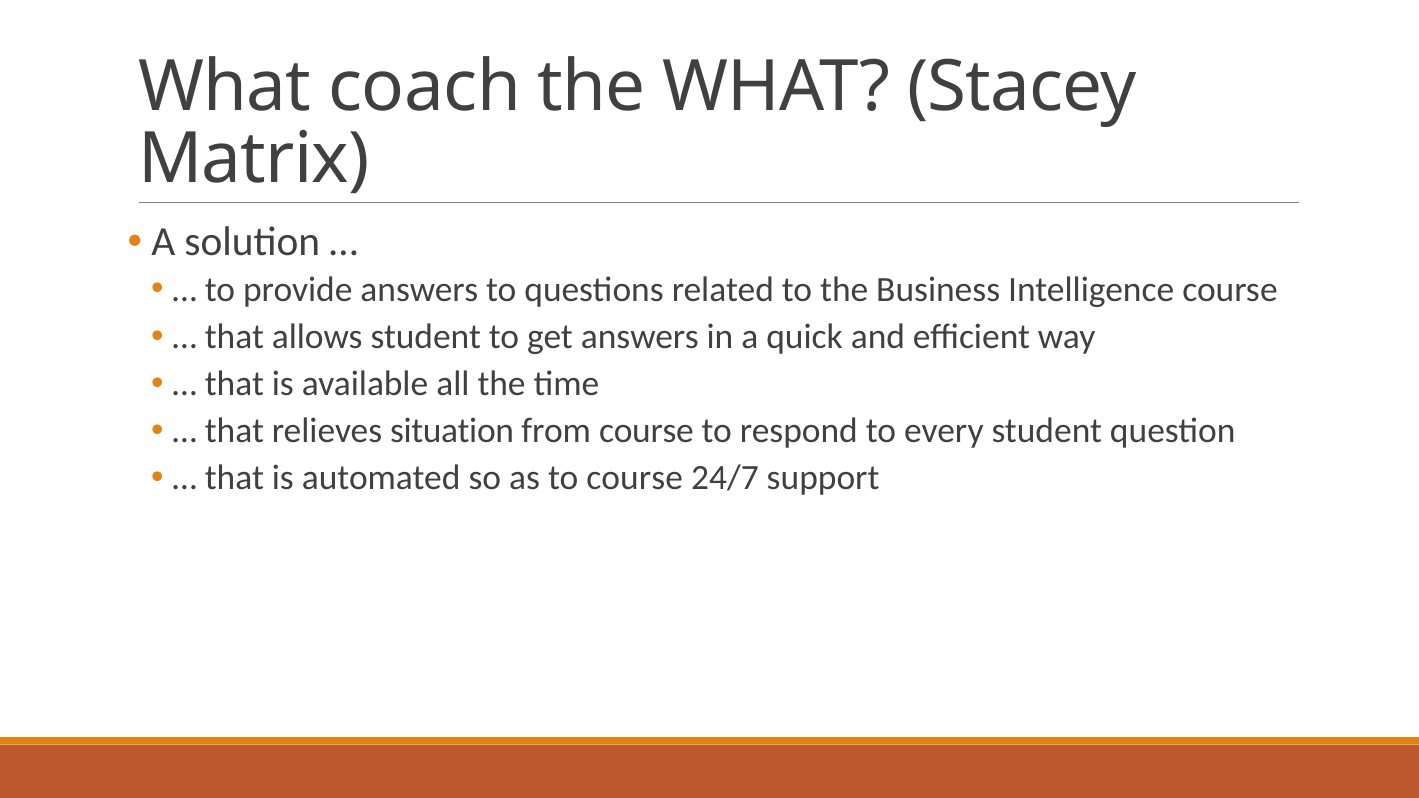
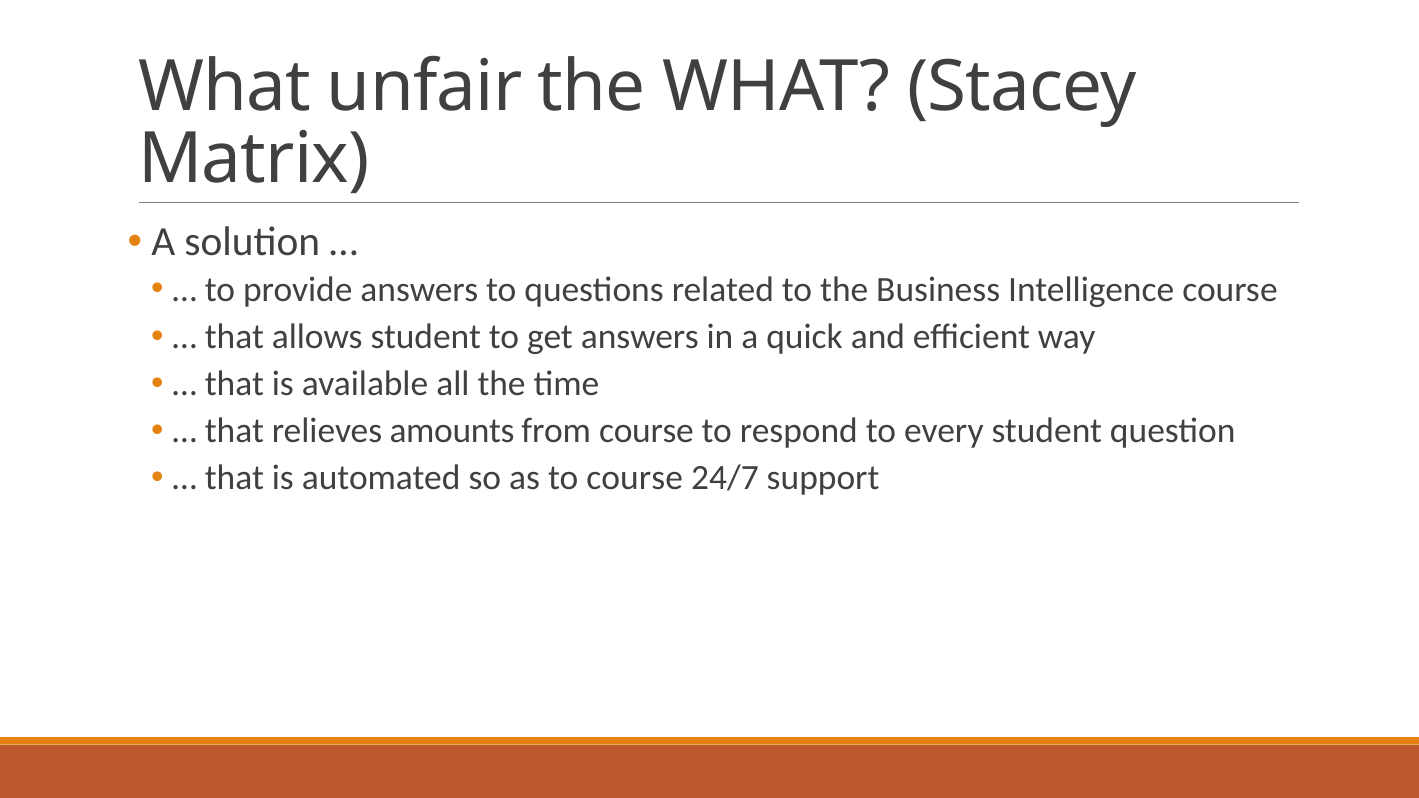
coach: coach -> unfair (425, 87)
situation: situation -> amounts (452, 431)
